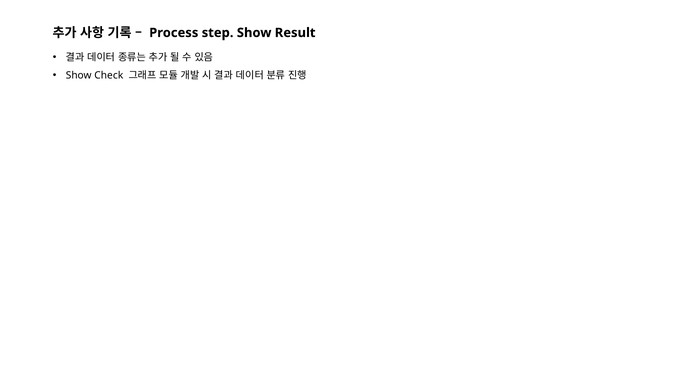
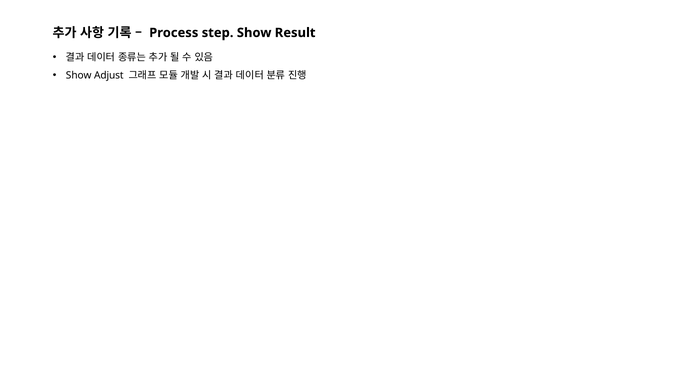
Check: Check -> Adjust (109, 75)
